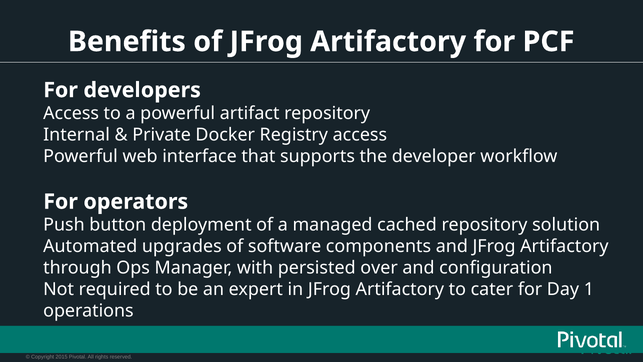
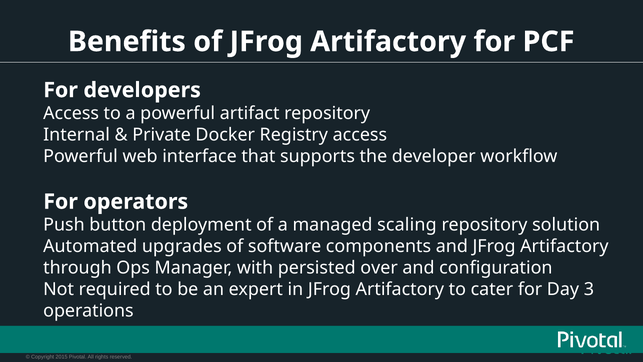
cached: cached -> scaling (407, 225)
1: 1 -> 3 (589, 289)
